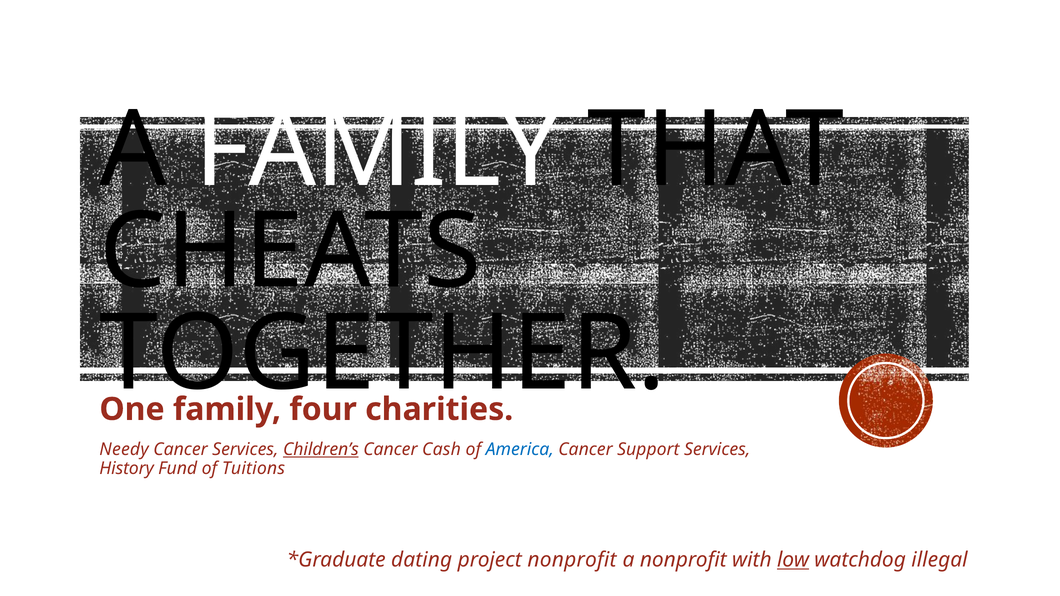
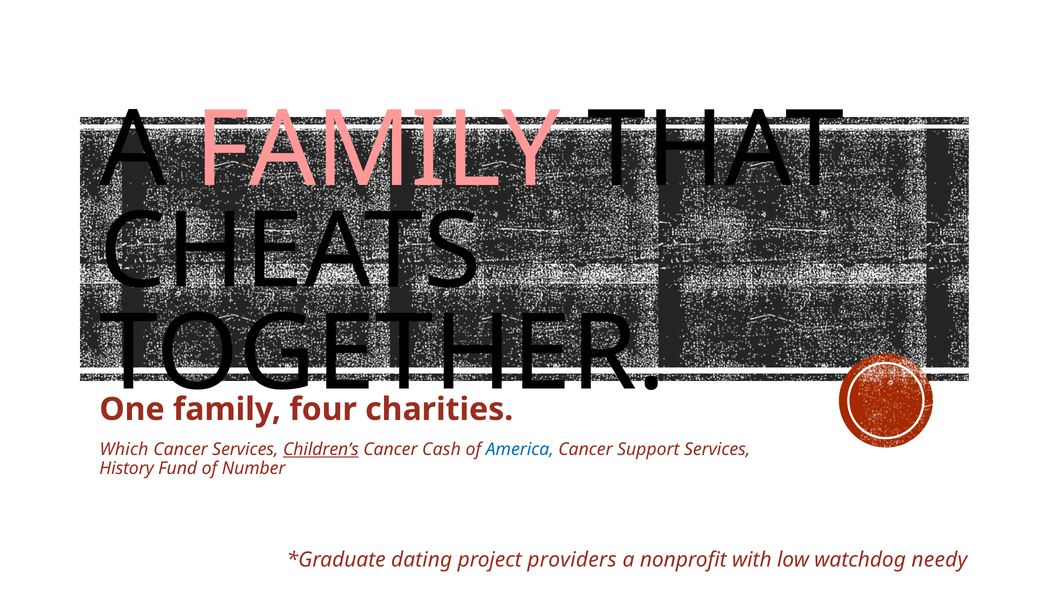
FAMILY colour: white -> pink (378, 150)
Needy: Needy -> Which (124, 450)
Tuitions: Tuitions -> Number (254, 469)
project nonprofit: nonprofit -> providers (572, 560)
low underline: present -> none (793, 560)
illegal: illegal -> needy (939, 560)
